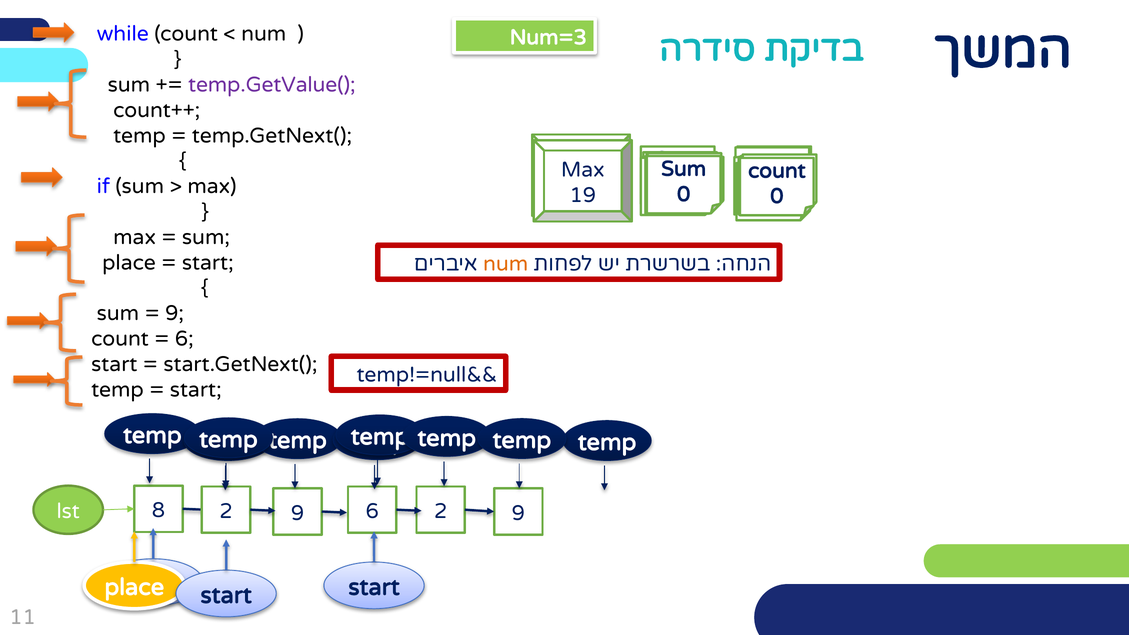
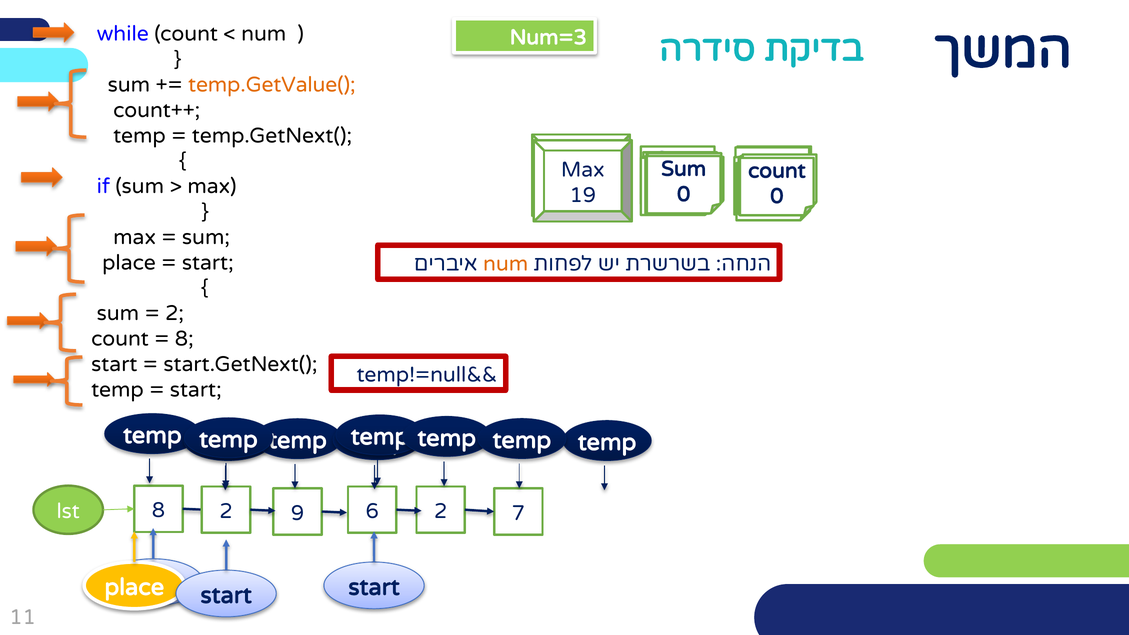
temp.GetValue( colour: purple -> orange (272, 85)
9: 9 -> 2 (175, 313)
6: 6 -> 8 (184, 339)
2 9: 9 -> 7 (518, 513)
